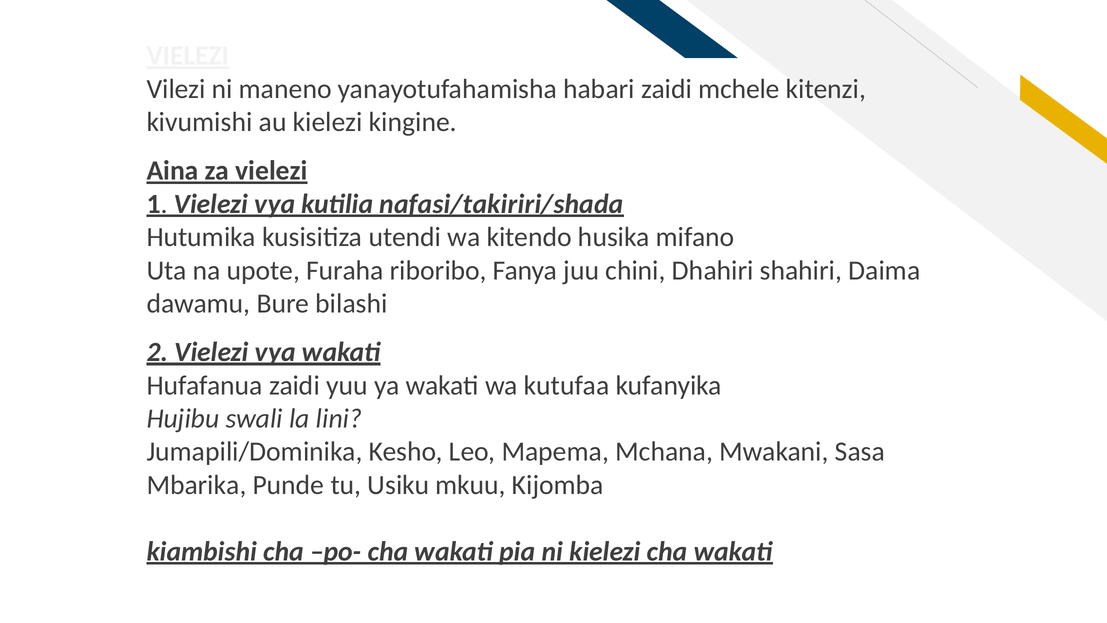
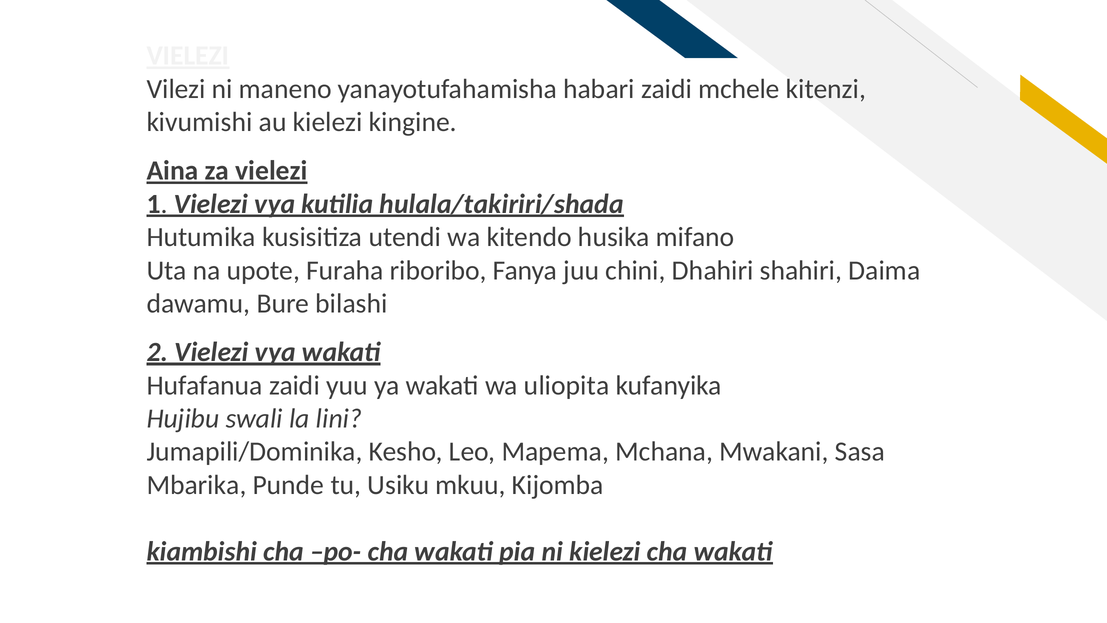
nafasi/takiriri/shada: nafasi/takiriri/shada -> hulala/takiriri/shada (502, 204)
kutufaa: kutufaa -> uliopita (567, 385)
